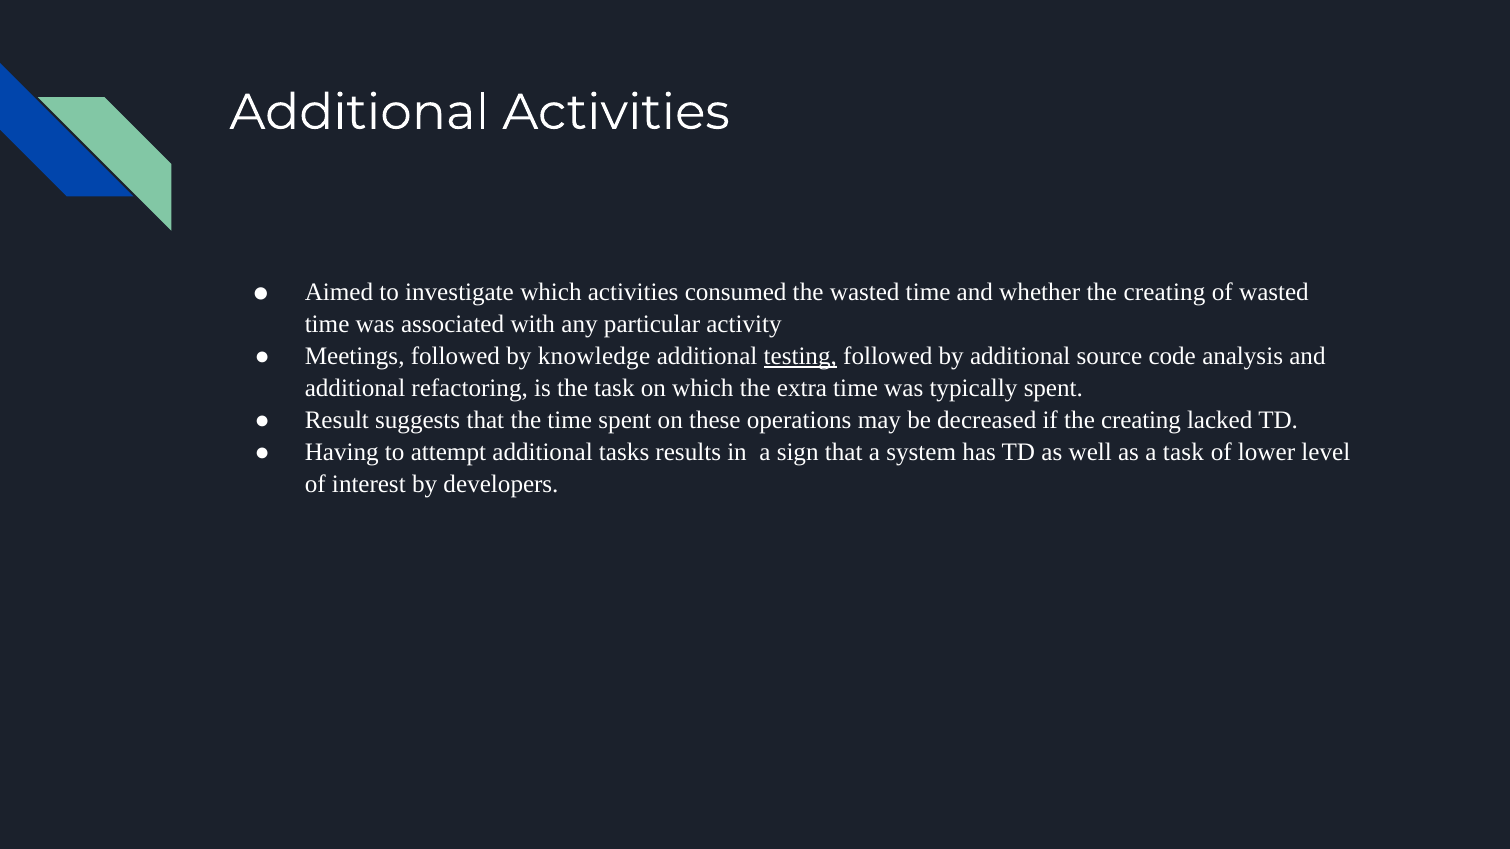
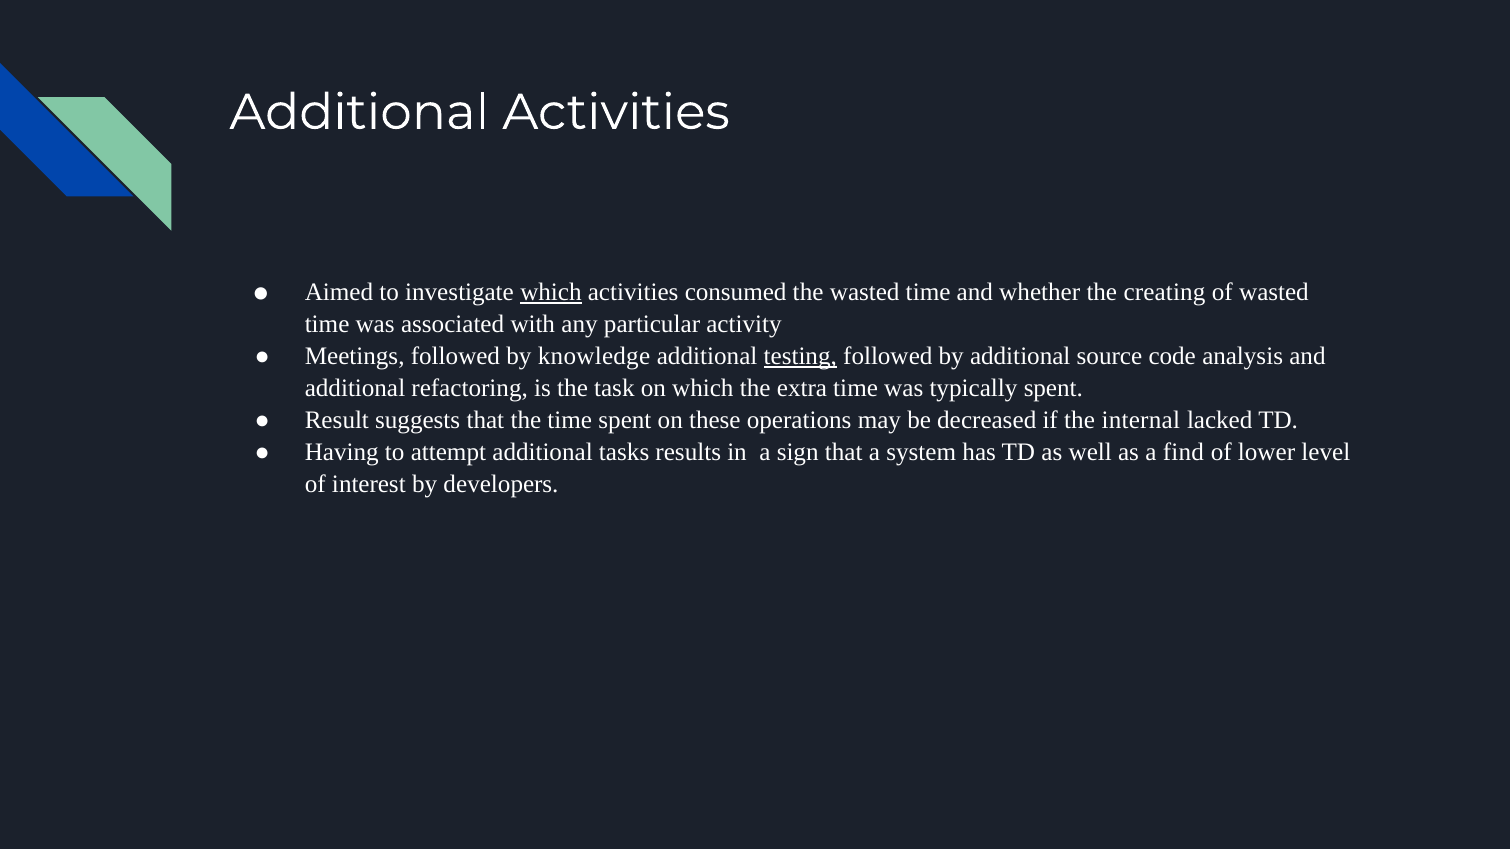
which underline: none -> present (551, 292)
if the creating: creating -> internal (1141, 421)
a task: task -> find (1183, 453)
